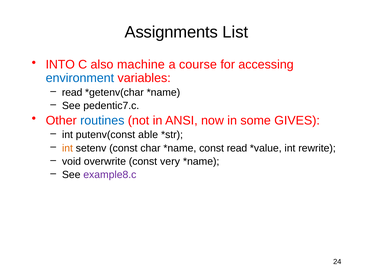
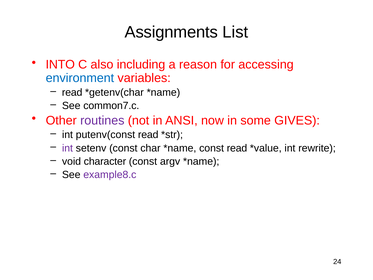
machine: machine -> including (141, 64)
course: course -> reason (198, 64)
pedentic7.c: pedentic7.c -> common7.c (111, 106)
routines colour: blue -> purple (102, 120)
putenv(const able: able -> read (148, 135)
int colour: orange -> purple (67, 148)
overwrite: overwrite -> character (105, 161)
very: very -> argv (170, 161)
